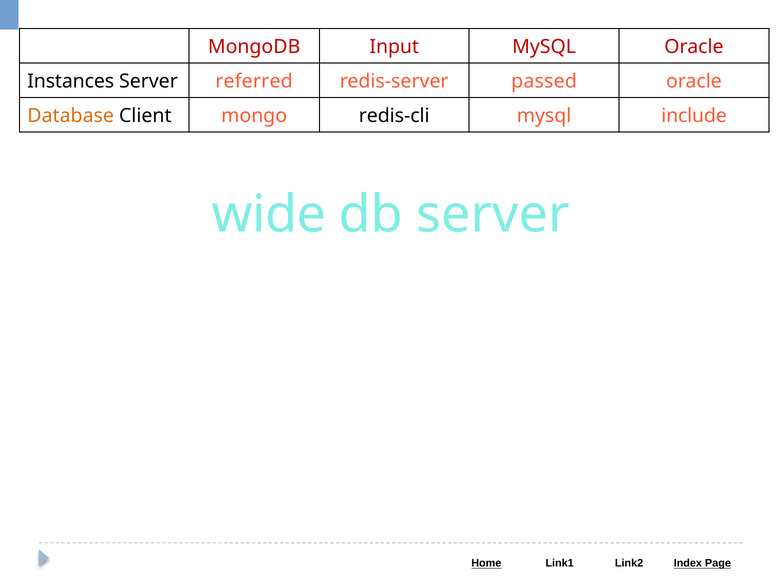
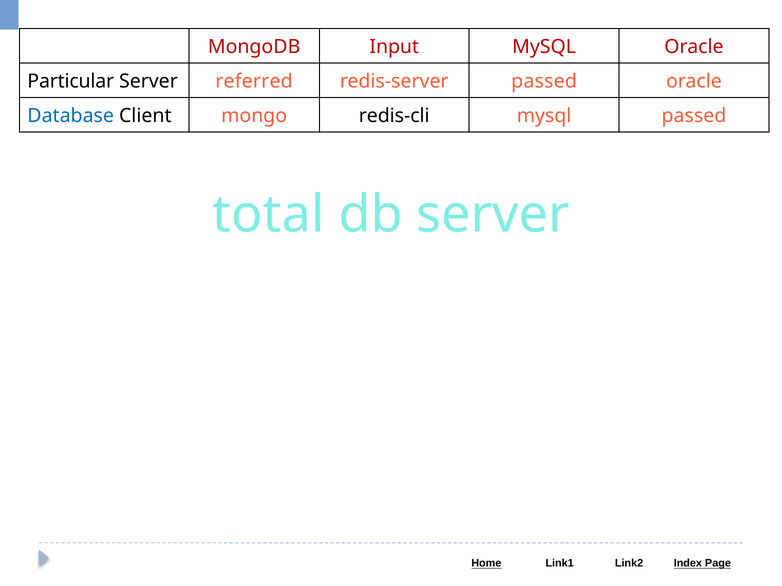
Instances: Instances -> Particular (71, 81)
Database colour: orange -> blue (71, 116)
mysql include: include -> passed (694, 116)
wide: wide -> total (268, 215)
